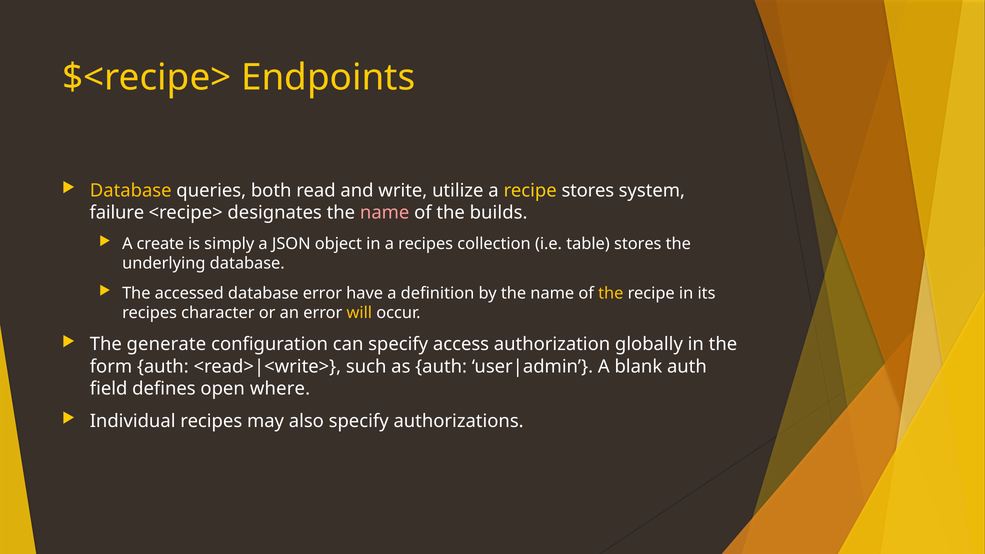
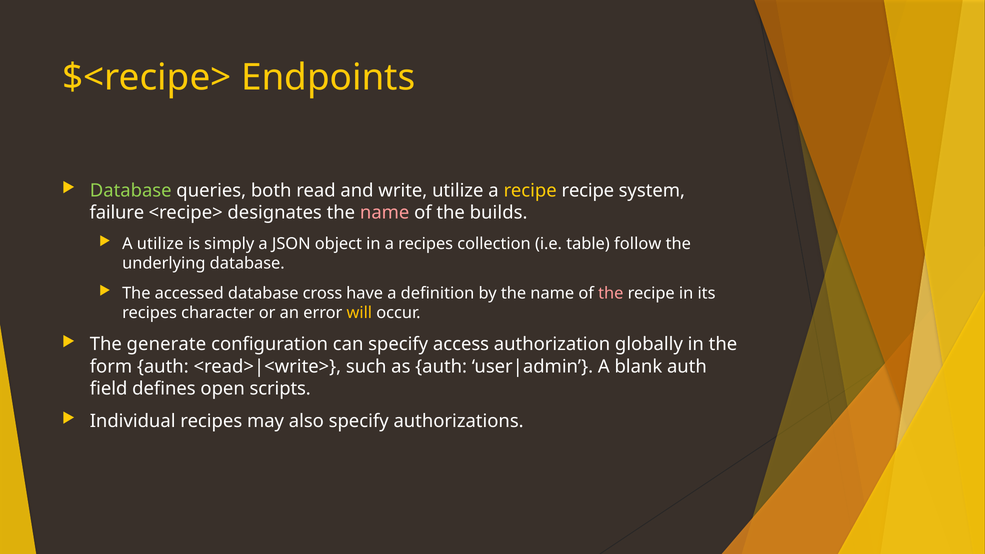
Database colour: yellow -> light green (131, 191)
recipe stores: stores -> recipe (588, 191)
A create: create -> utilize (160, 244)
table stores: stores -> follow (638, 244)
database error: error -> cross (322, 293)
the colour: yellow -> pink (611, 293)
where: where -> scripts (280, 389)
